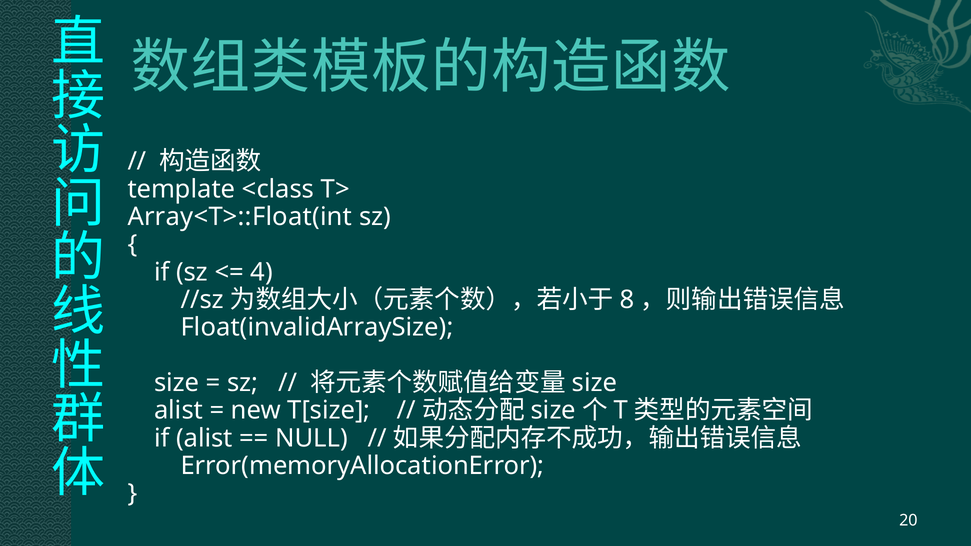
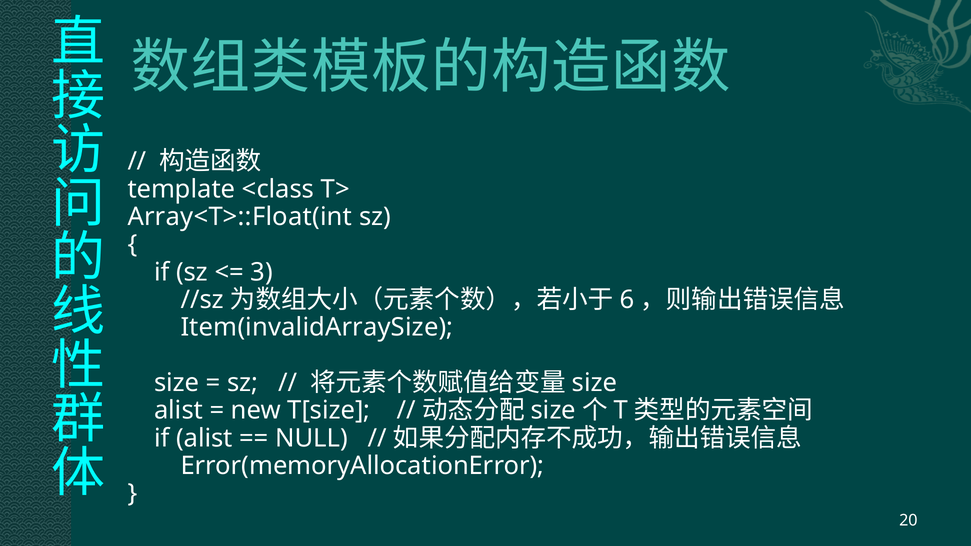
4: 4 -> 3 (262, 272)
8: 8 -> 6 (627, 300)
Float(invalidArraySize: Float(invalidArraySize -> Item(invalidArraySize (317, 328)
